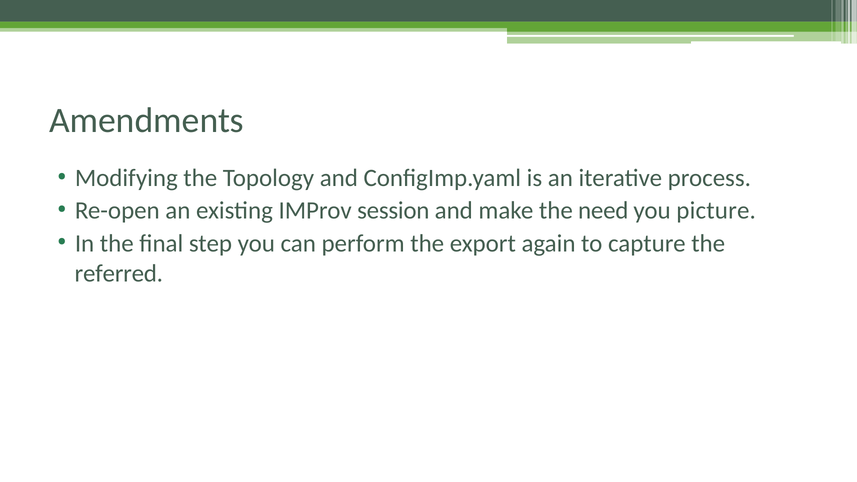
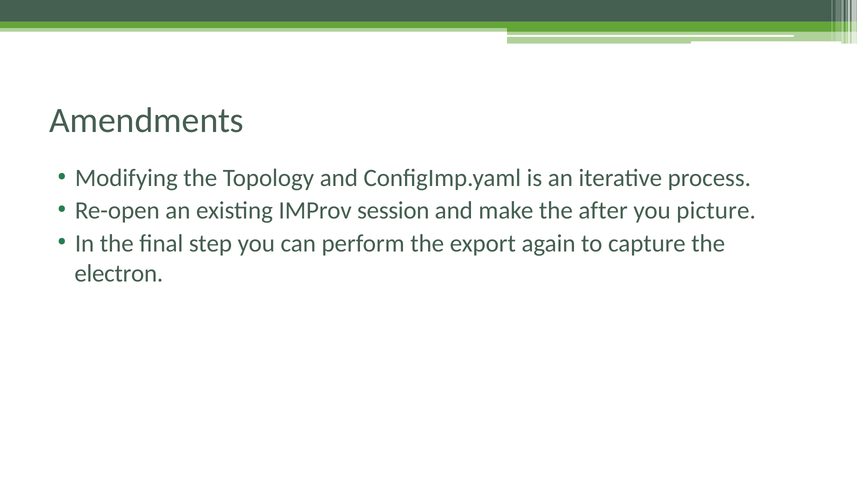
need: need -> after (603, 211)
referred: referred -> electron (119, 273)
